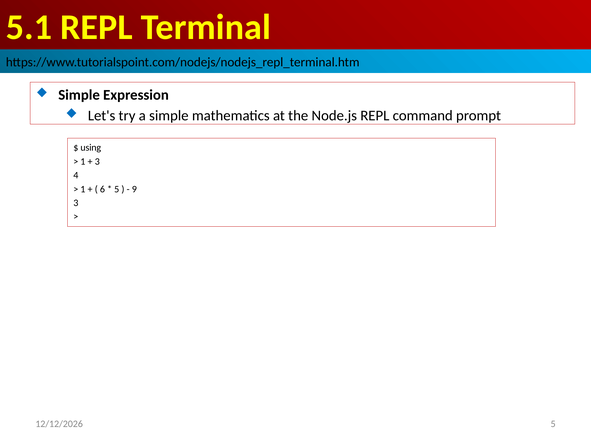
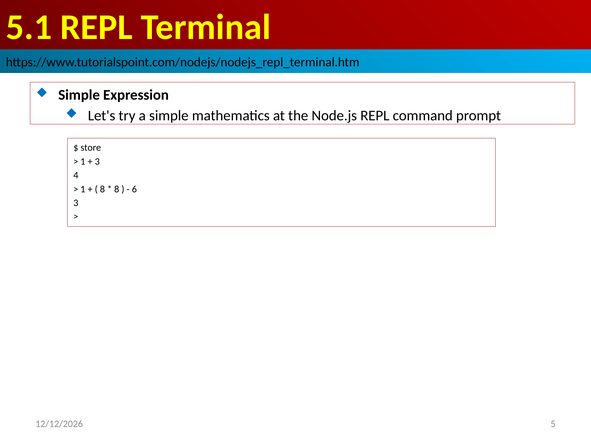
using: using -> store (91, 147)
6: 6 -> 8 (102, 189)
5: 5 -> 8 (117, 189)
9: 9 -> 6 (134, 189)
